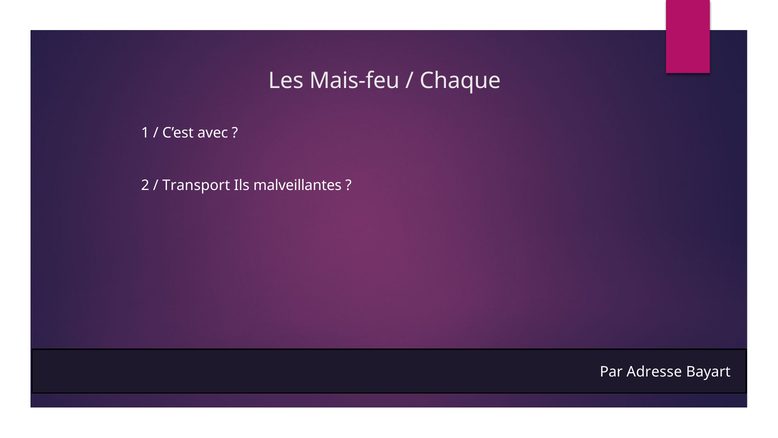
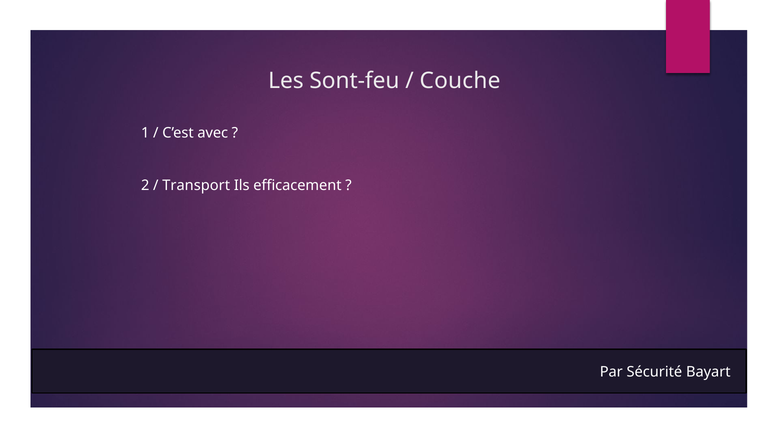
Mais-feu: Mais-feu -> Sont-feu (354, 81)
Chaque: Chaque -> Couche (460, 81)
malveillantes: malveillantes -> efficacement (297, 185)
Adresse: Adresse -> Sécurité (654, 372)
